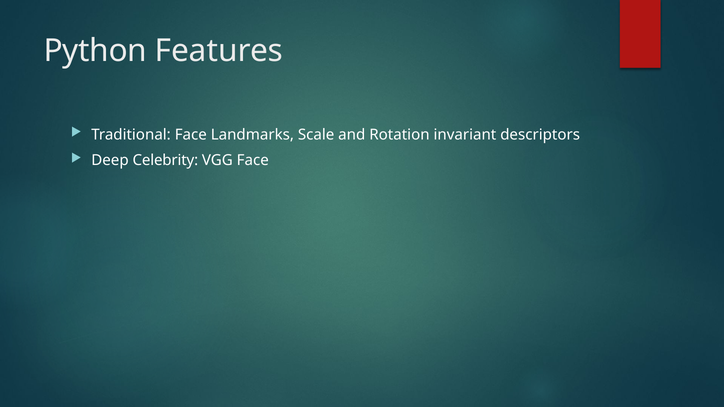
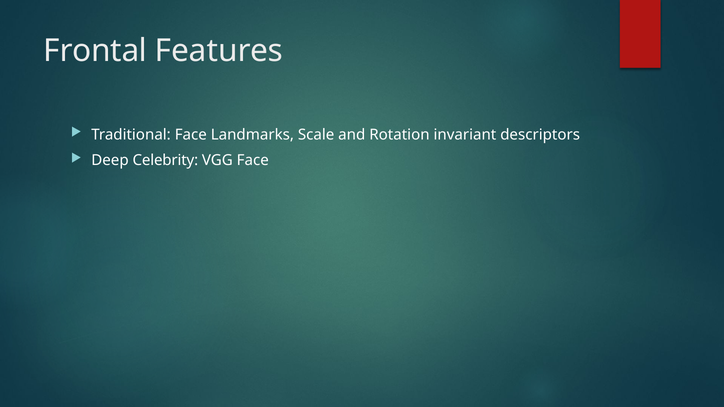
Python: Python -> Frontal (95, 51)
